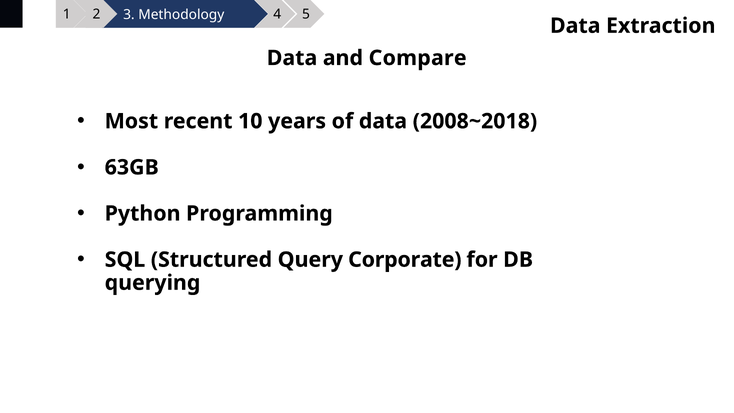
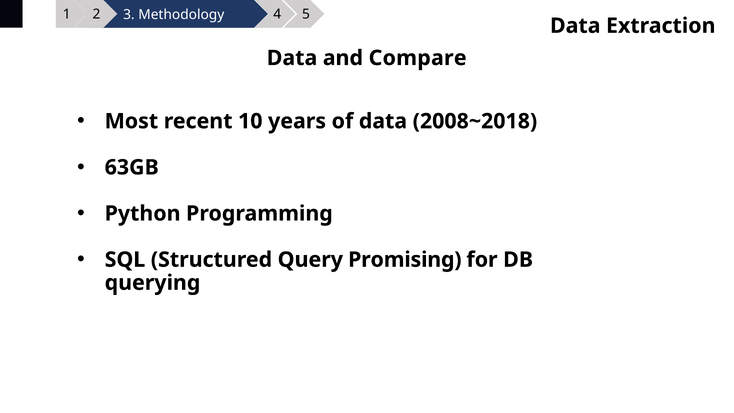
Corporate: Corporate -> Promising (405, 260)
